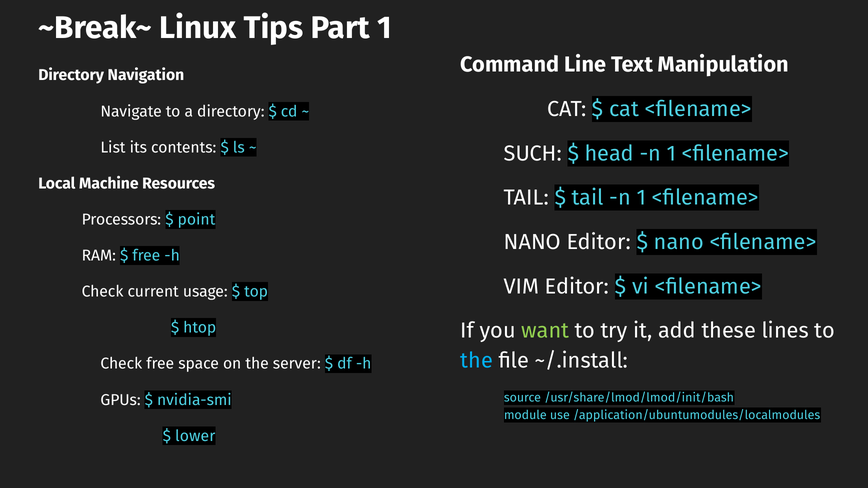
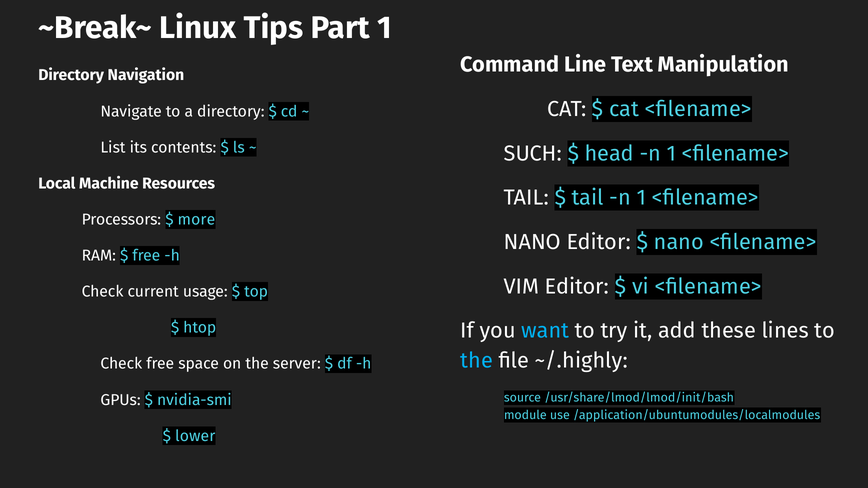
point: point -> more (196, 220)
want colour: light green -> light blue (545, 331)
~/.install: ~/.install -> ~/.highly (581, 361)
